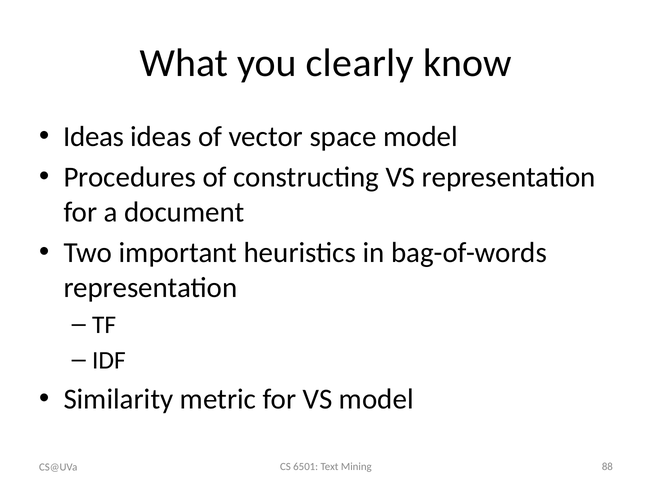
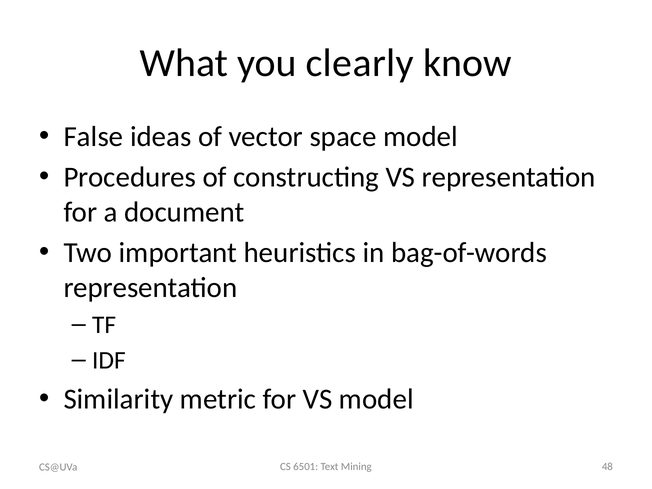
Ideas: Ideas -> False (93, 137)
88: 88 -> 48 (607, 467)
